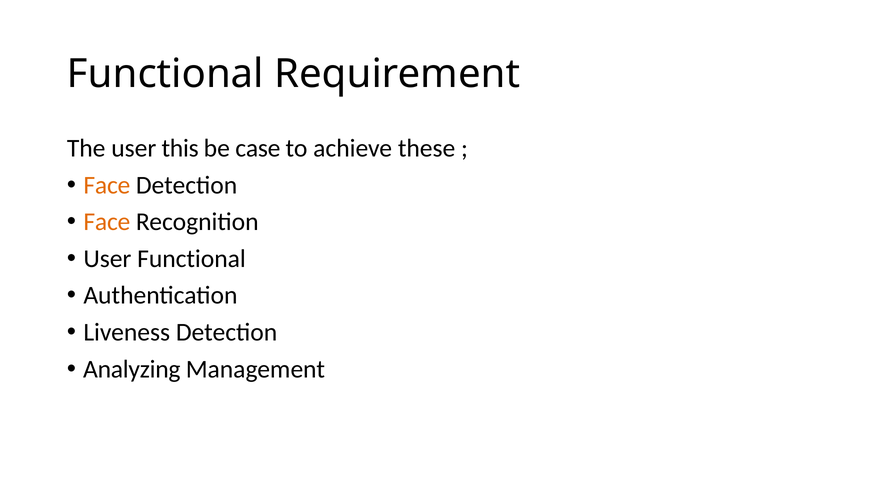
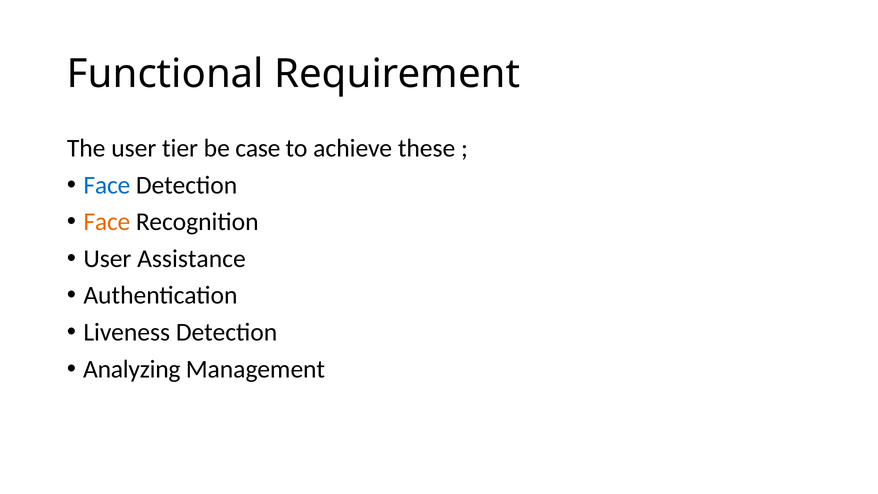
this: this -> tier (180, 148)
Face colour: orange -> blue (107, 185)
User Functional: Functional -> Assistance (191, 259)
